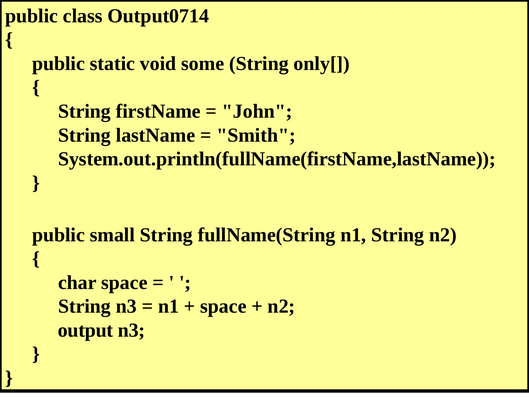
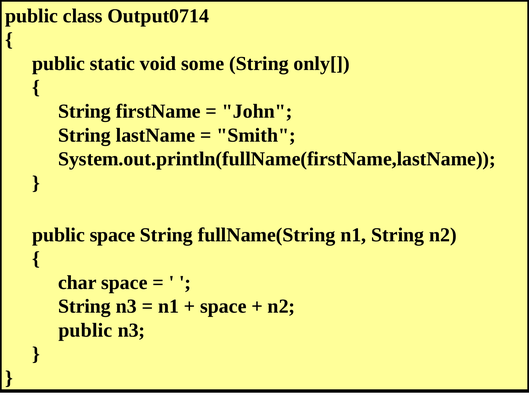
public small: small -> space (112, 235)
output: output -> public (85, 330)
